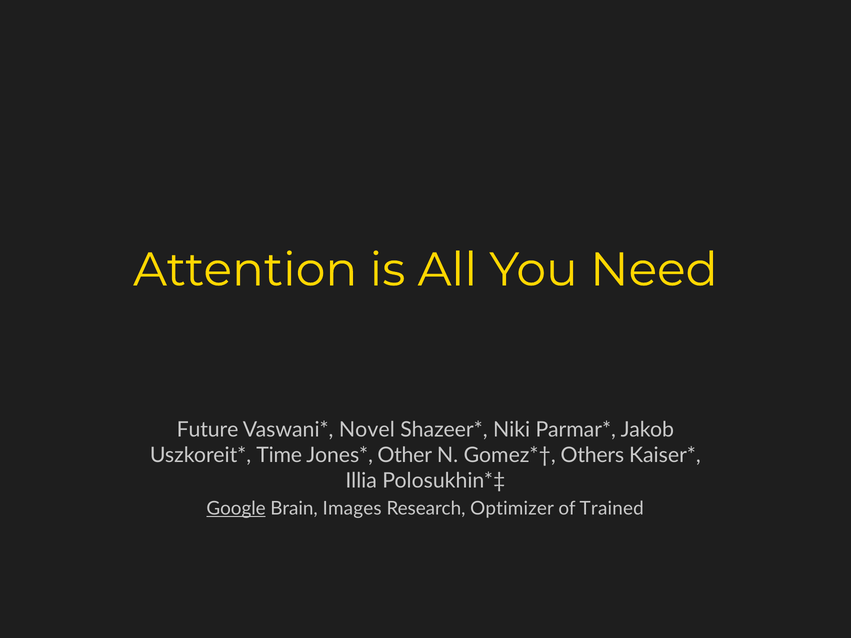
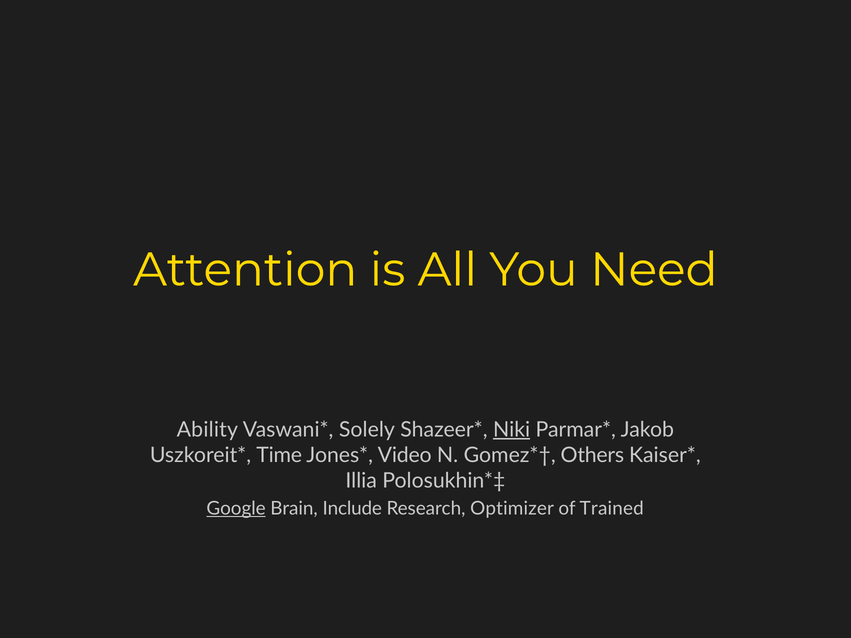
Future: Future -> Ability (207, 430)
Novel: Novel -> Solely (367, 430)
Niki underline: none -> present (512, 430)
Other: Other -> Video (405, 455)
Images: Images -> Include (352, 509)
